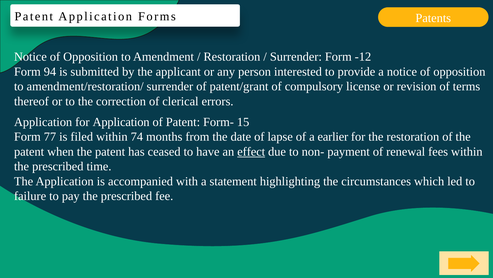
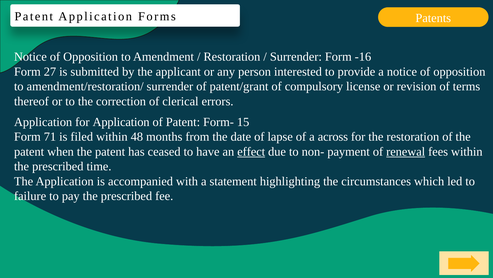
-12: -12 -> -16 (363, 57)
94: 94 -> 27 (50, 72)
77: 77 -> 71 (50, 137)
74: 74 -> 48 (137, 137)
earlier: earlier -> across (333, 137)
renewal underline: none -> present (406, 151)
